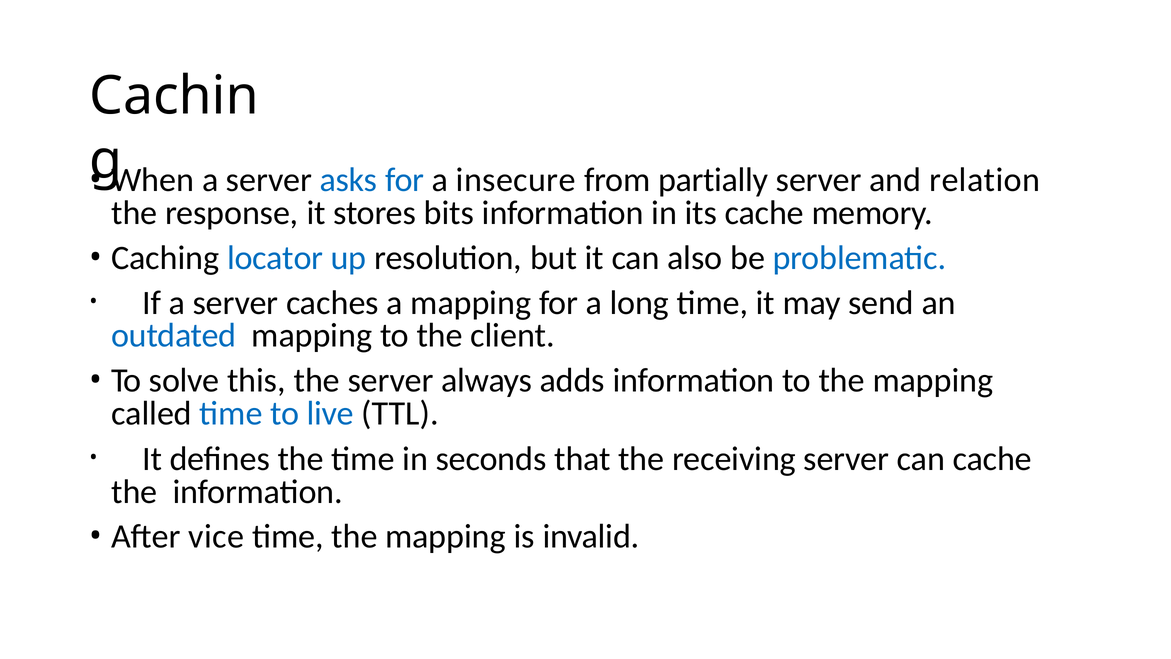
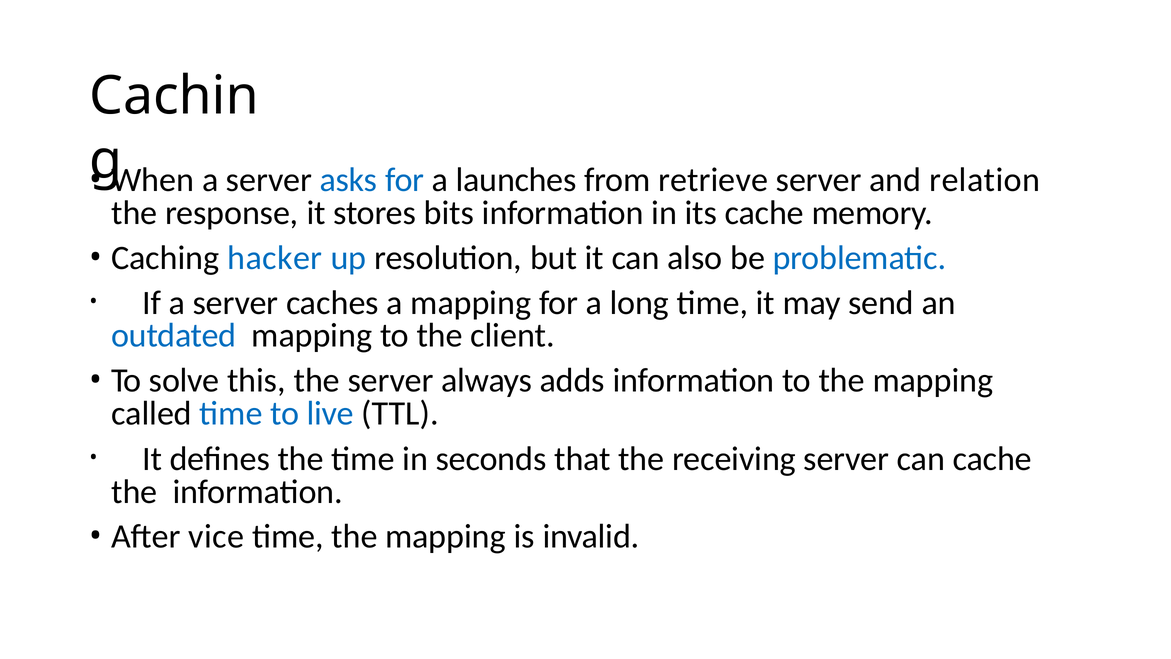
insecure: insecure -> launches (516, 180)
partially: partially -> retrieve (713, 180)
locator: locator -> hacker (275, 258)
